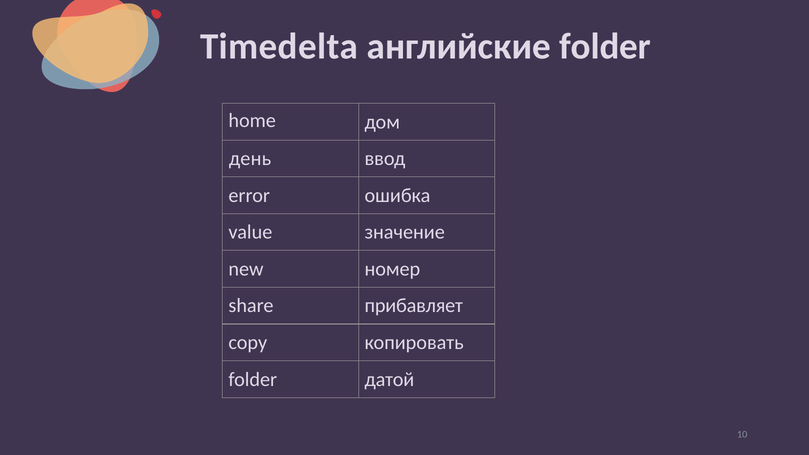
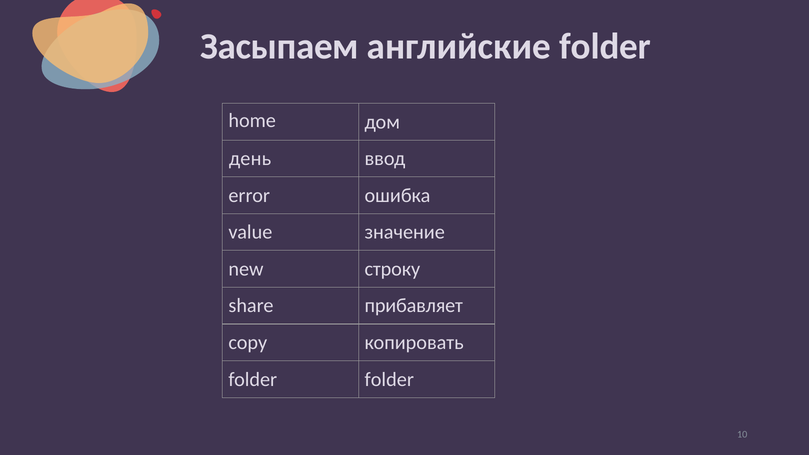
Timedelta: Timedelta -> Засыпаем (280, 46)
номер: номер -> строку (392, 269)
folder датой: датой -> folder (389, 379)
